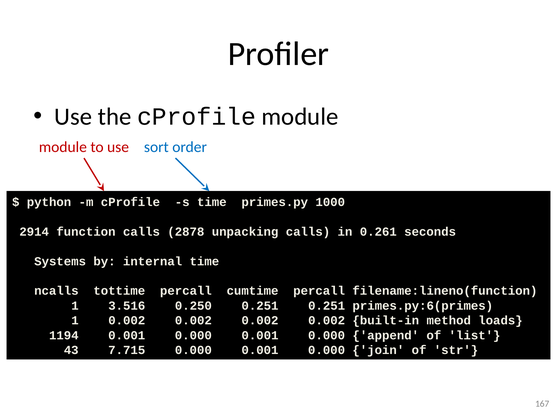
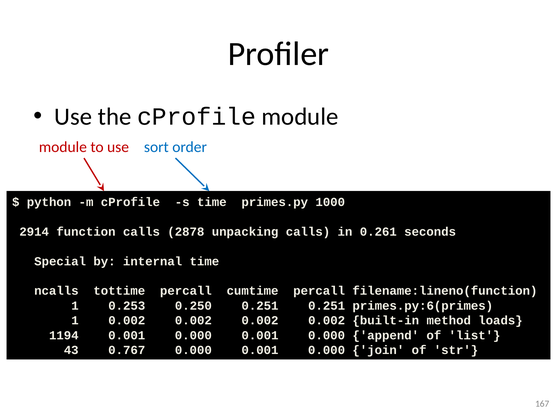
Systems: Systems -> Special (60, 262)
3.516: 3.516 -> 0.253 (127, 306)
7.715: 7.715 -> 0.767 (127, 351)
